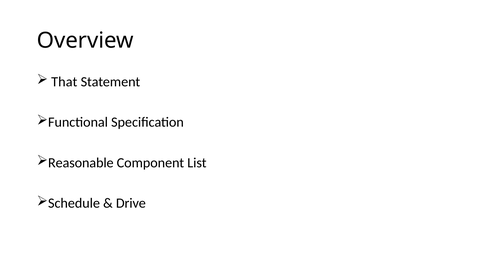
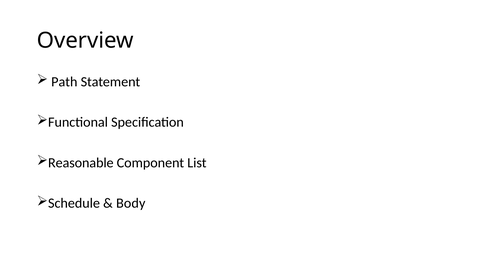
That: That -> Path (64, 82)
Drive: Drive -> Body (131, 203)
